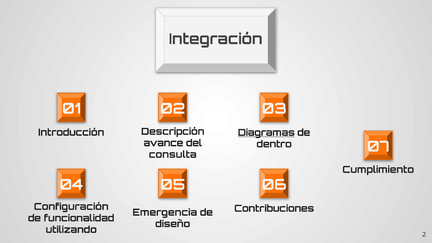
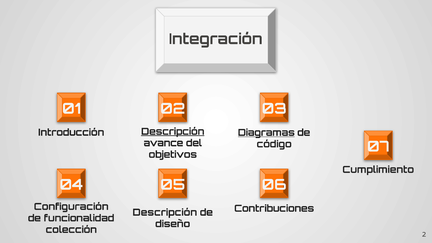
Descripción underline: none -> present (173, 132)
dentro: dentro -> código (274, 144)
consulta: consulta -> objetivos (173, 155)
Emergencia: Emergencia -> Descripción (165, 212)
utilizando: utilizando -> colección (71, 230)
